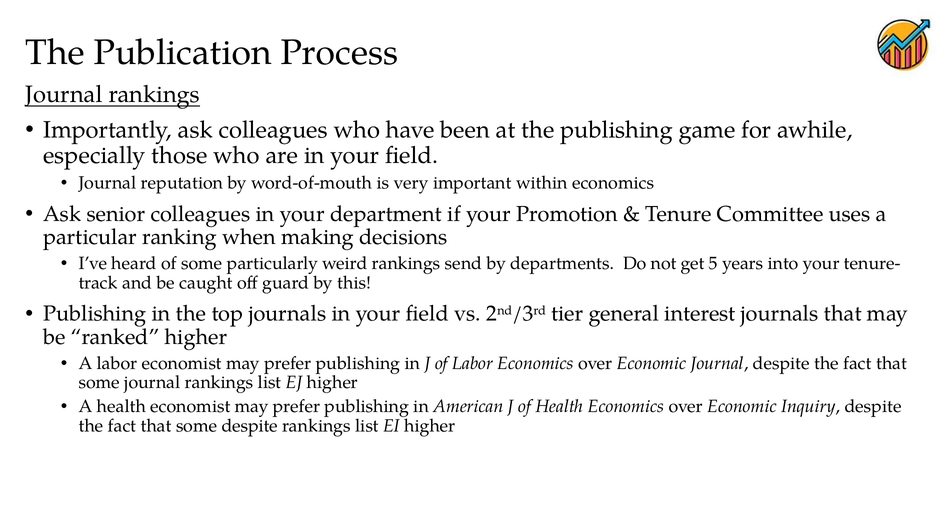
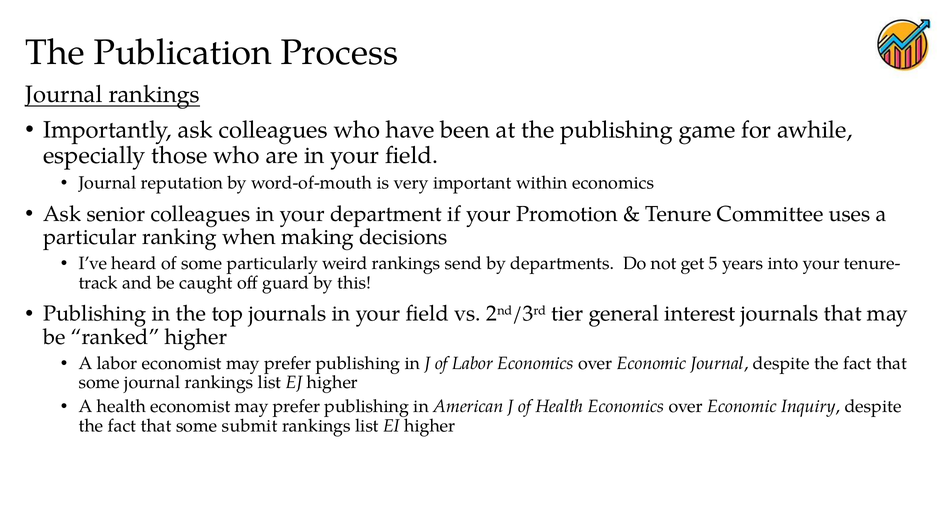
some despite: despite -> submit (250, 426)
